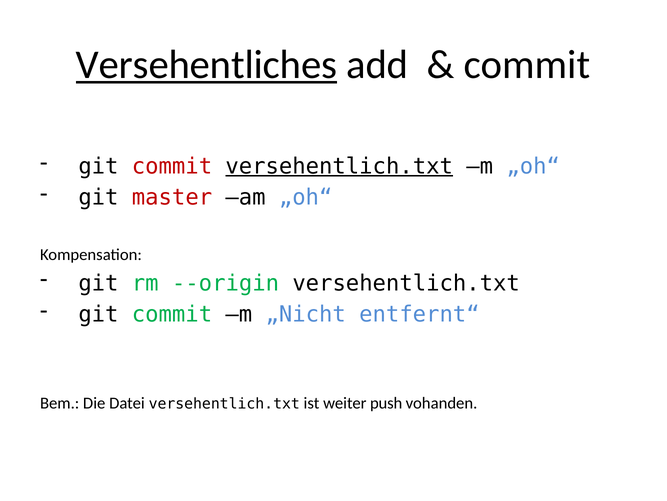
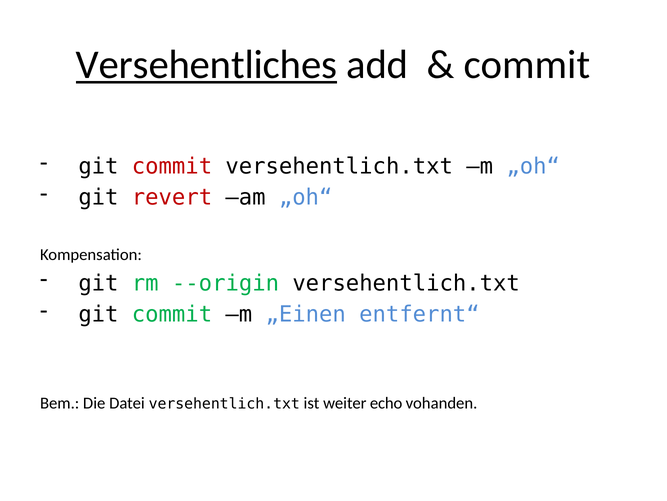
versehentlich.txt underline: present -> none (339, 166)
master: master -> revert (172, 197)
„Nicht: „Nicht -> „Einen (306, 314)
push: push -> echo (386, 402)
